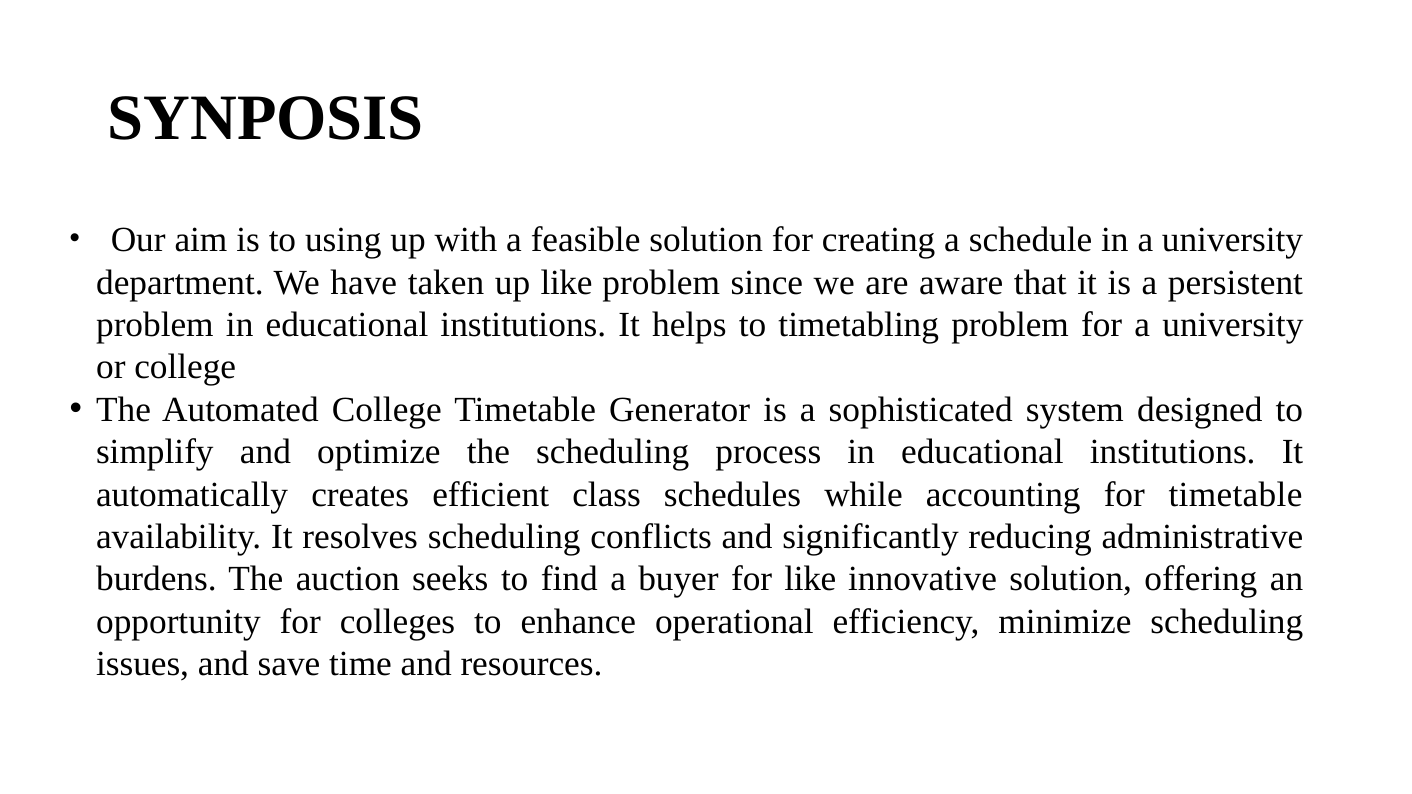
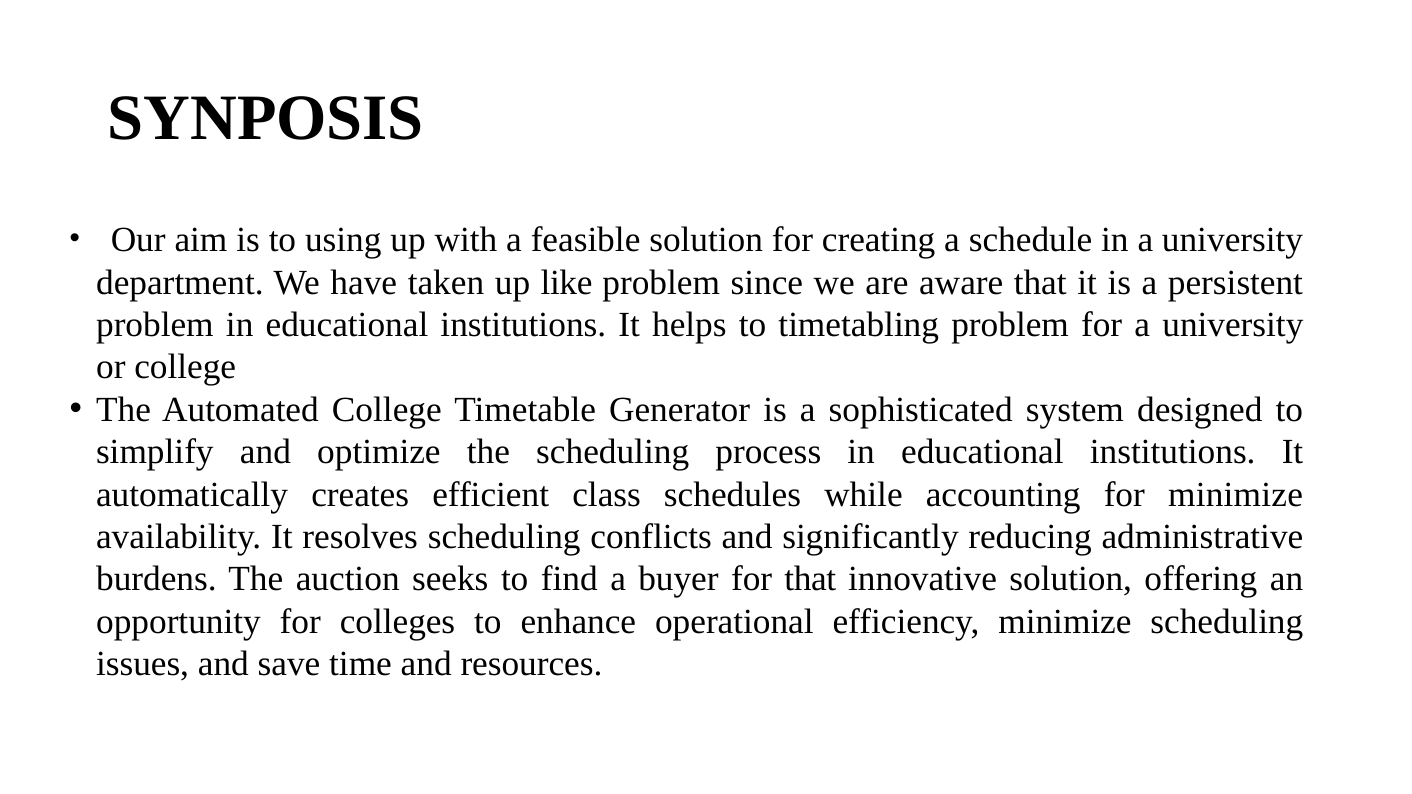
for timetable: timetable -> minimize (1236, 495)
for like: like -> that (810, 579)
